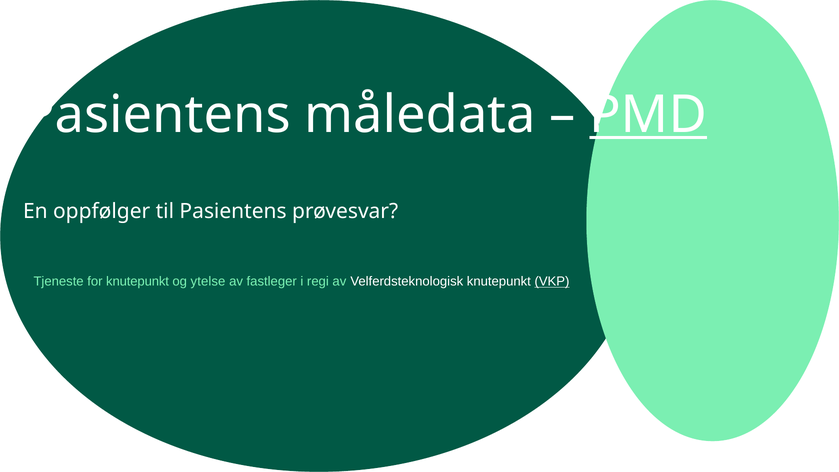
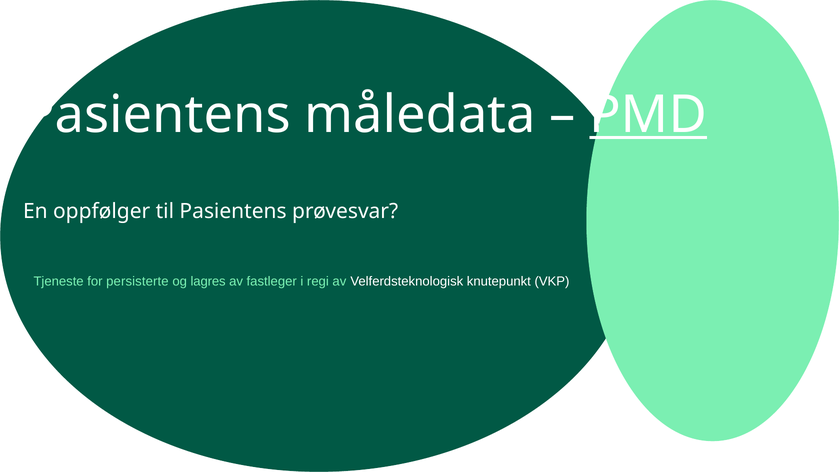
for knutepunkt: knutepunkt -> persisterte (137, 282)
ytelse: ytelse -> lagres (208, 282)
VKP underline: present -> none (552, 282)
